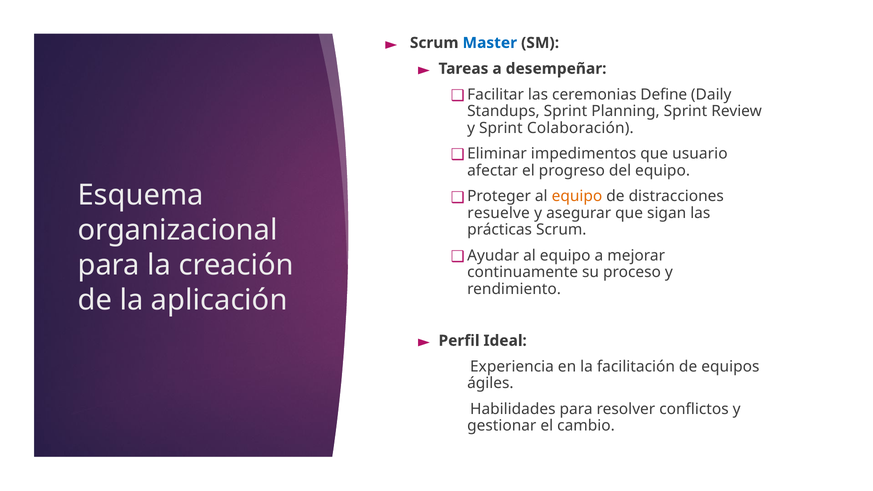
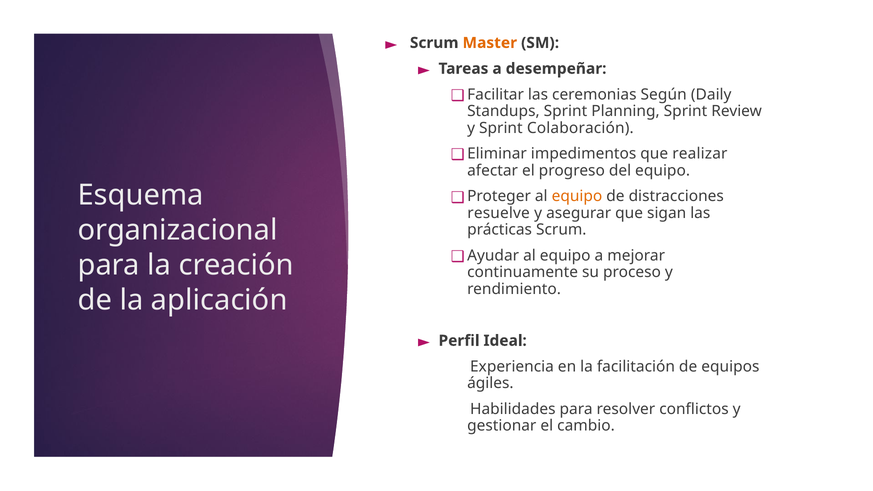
Master colour: blue -> orange (490, 43)
Define: Define -> Según (664, 94)
usuario: usuario -> realizar (700, 154)
